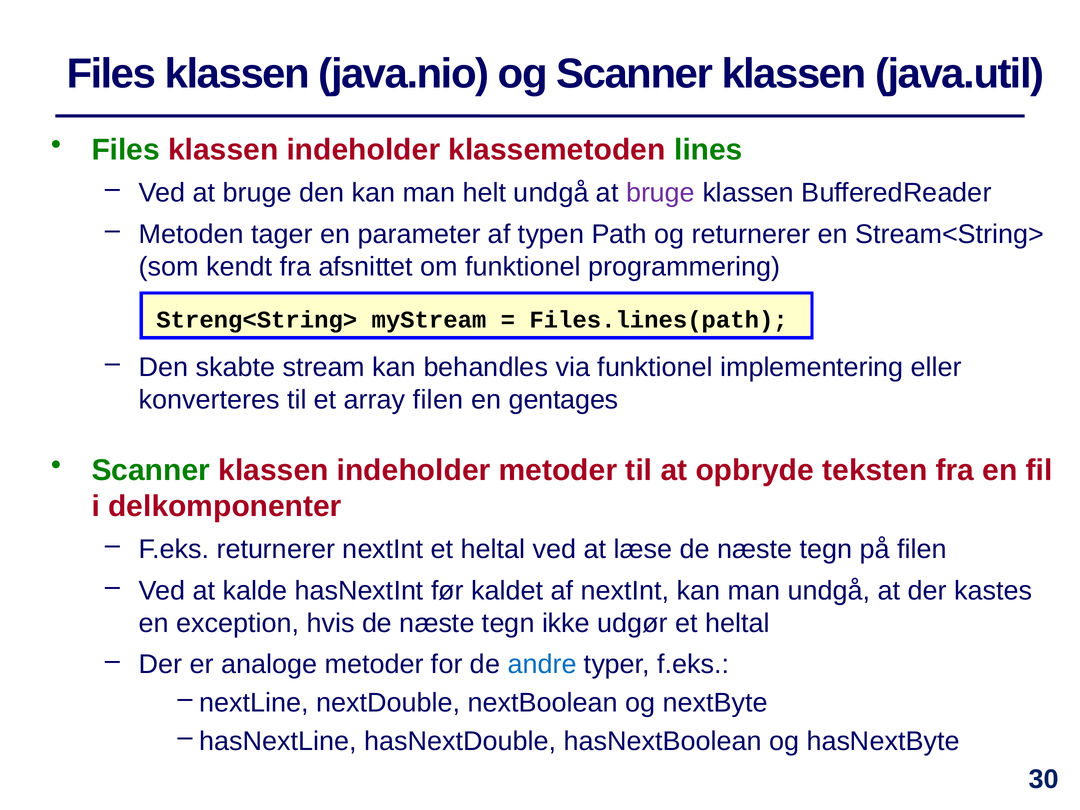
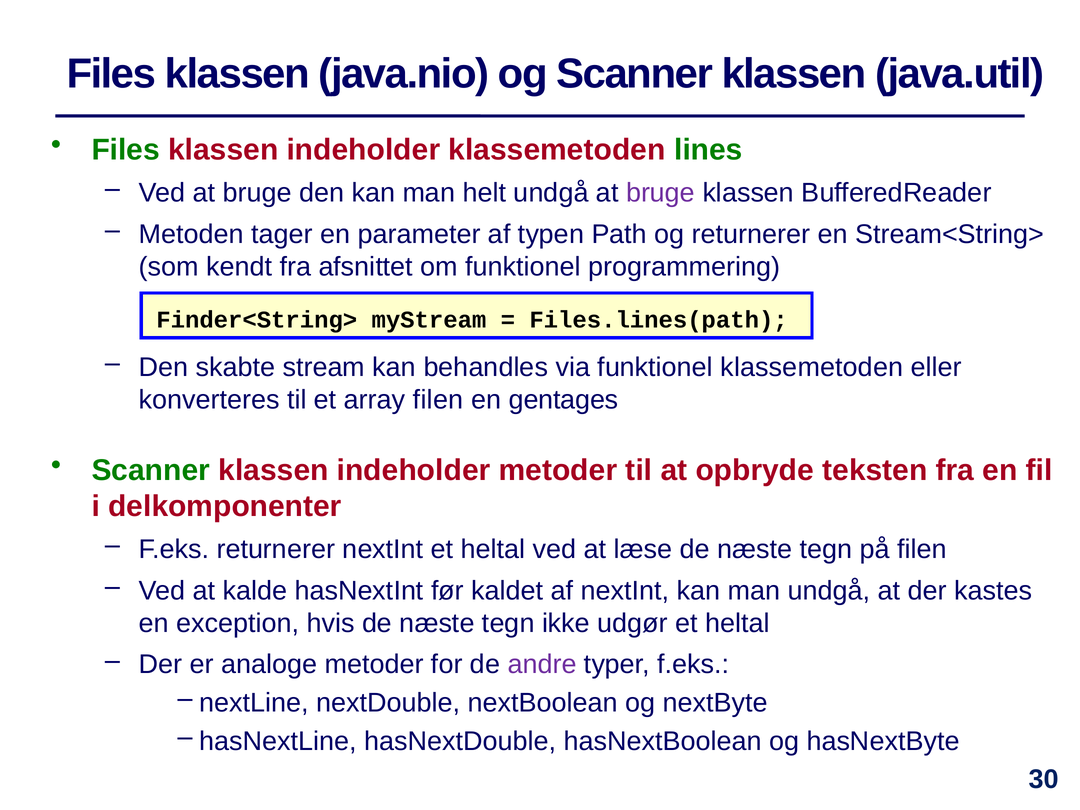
Streng<String>: Streng<String> -> Finder<String> (257, 320)
funktionel implementering: implementering -> klassemetoden (812, 367)
andre colour: blue -> purple (542, 665)
